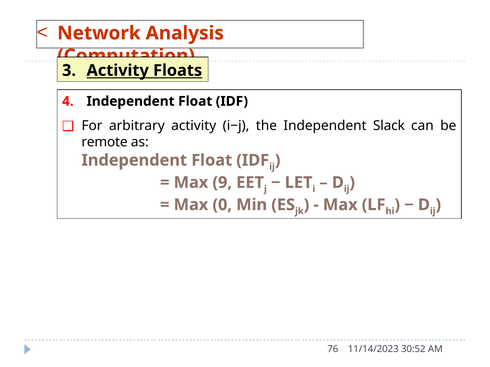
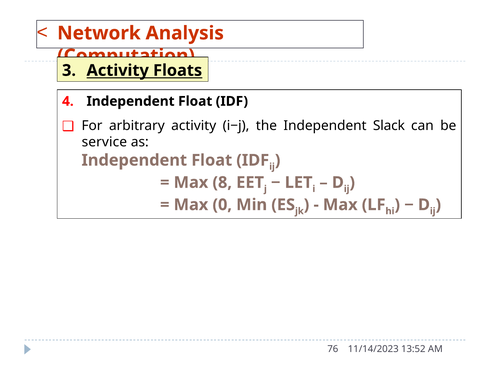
remote: remote -> service (104, 142)
9: 9 -> 8 (222, 183)
30:52: 30:52 -> 13:52 (413, 349)
